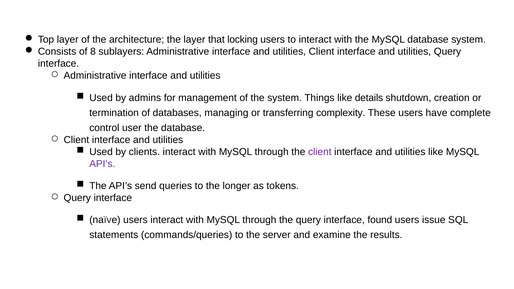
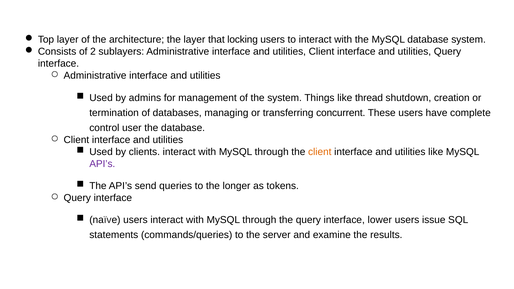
8: 8 -> 2 (93, 52)
details: details -> thread (369, 98)
complexity: complexity -> concurrent (341, 113)
client colour: purple -> orange (320, 152)
found: found -> lower (380, 220)
